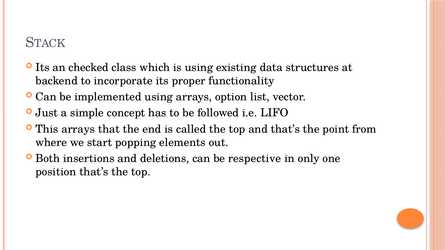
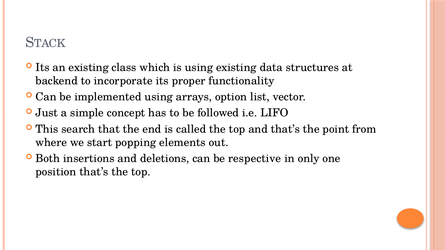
an checked: checked -> existing (89, 68)
This arrays: arrays -> search (78, 129)
